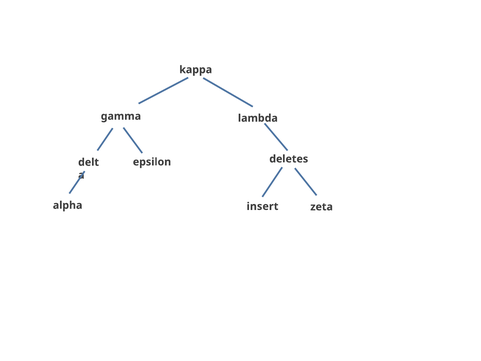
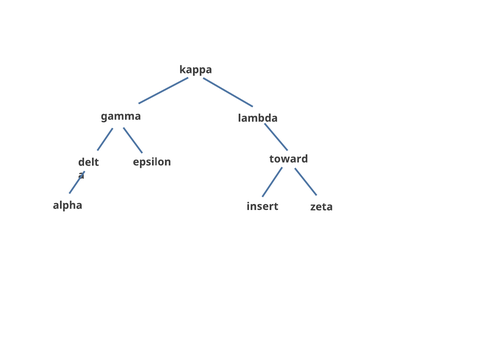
deletes: deletes -> toward (289, 159)
